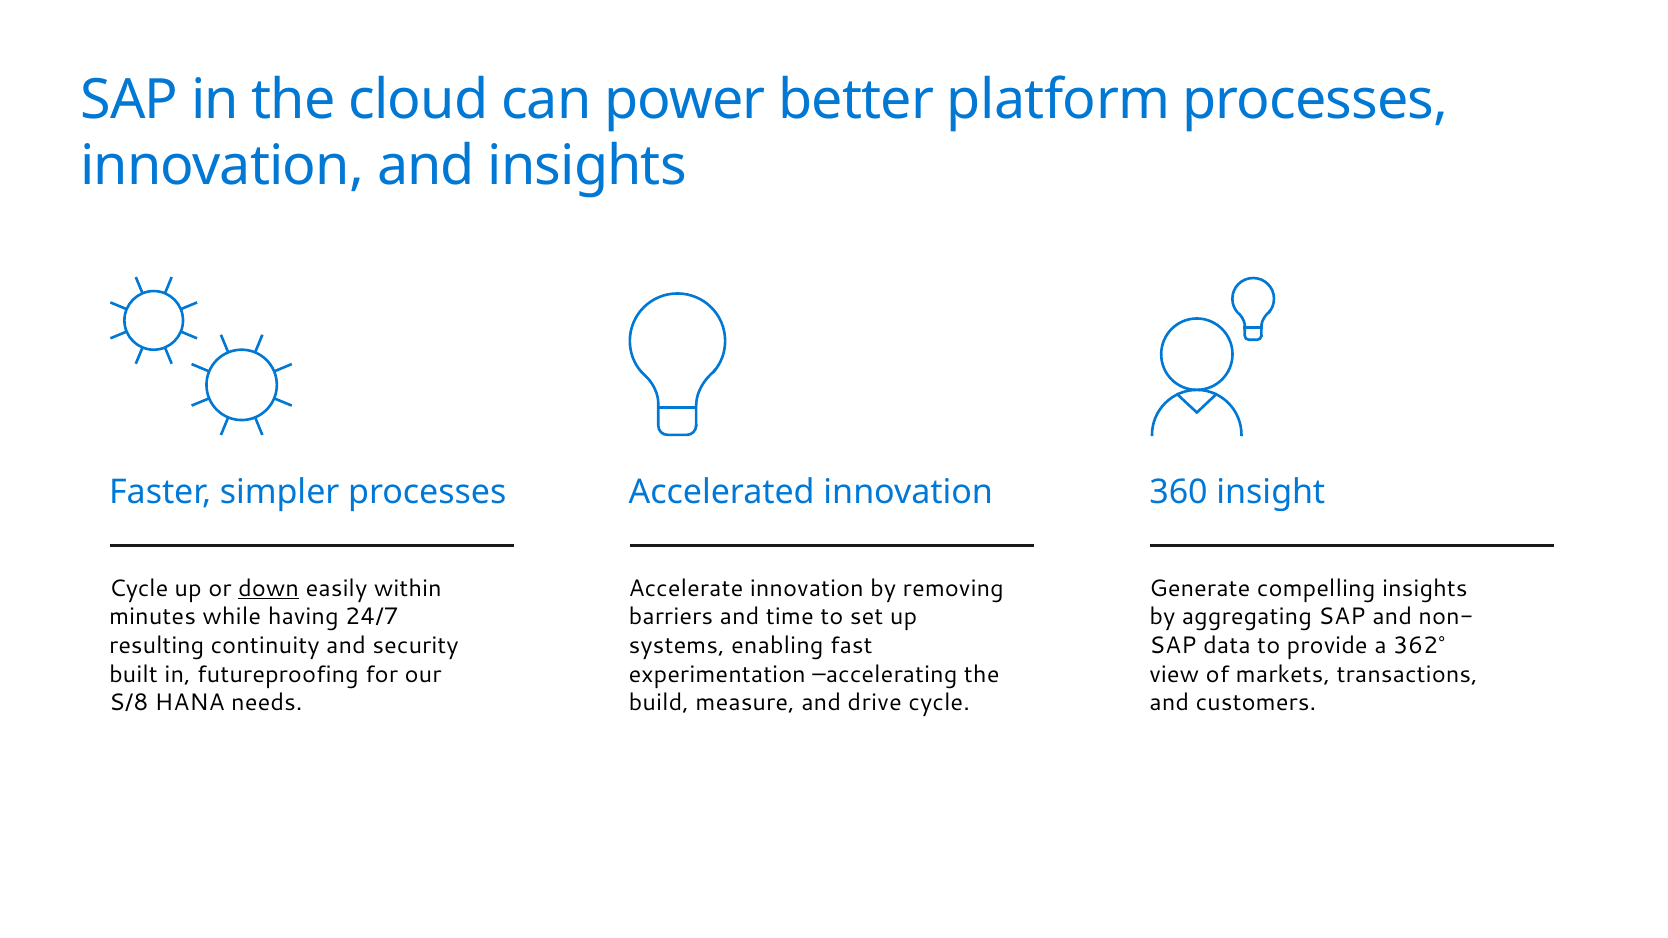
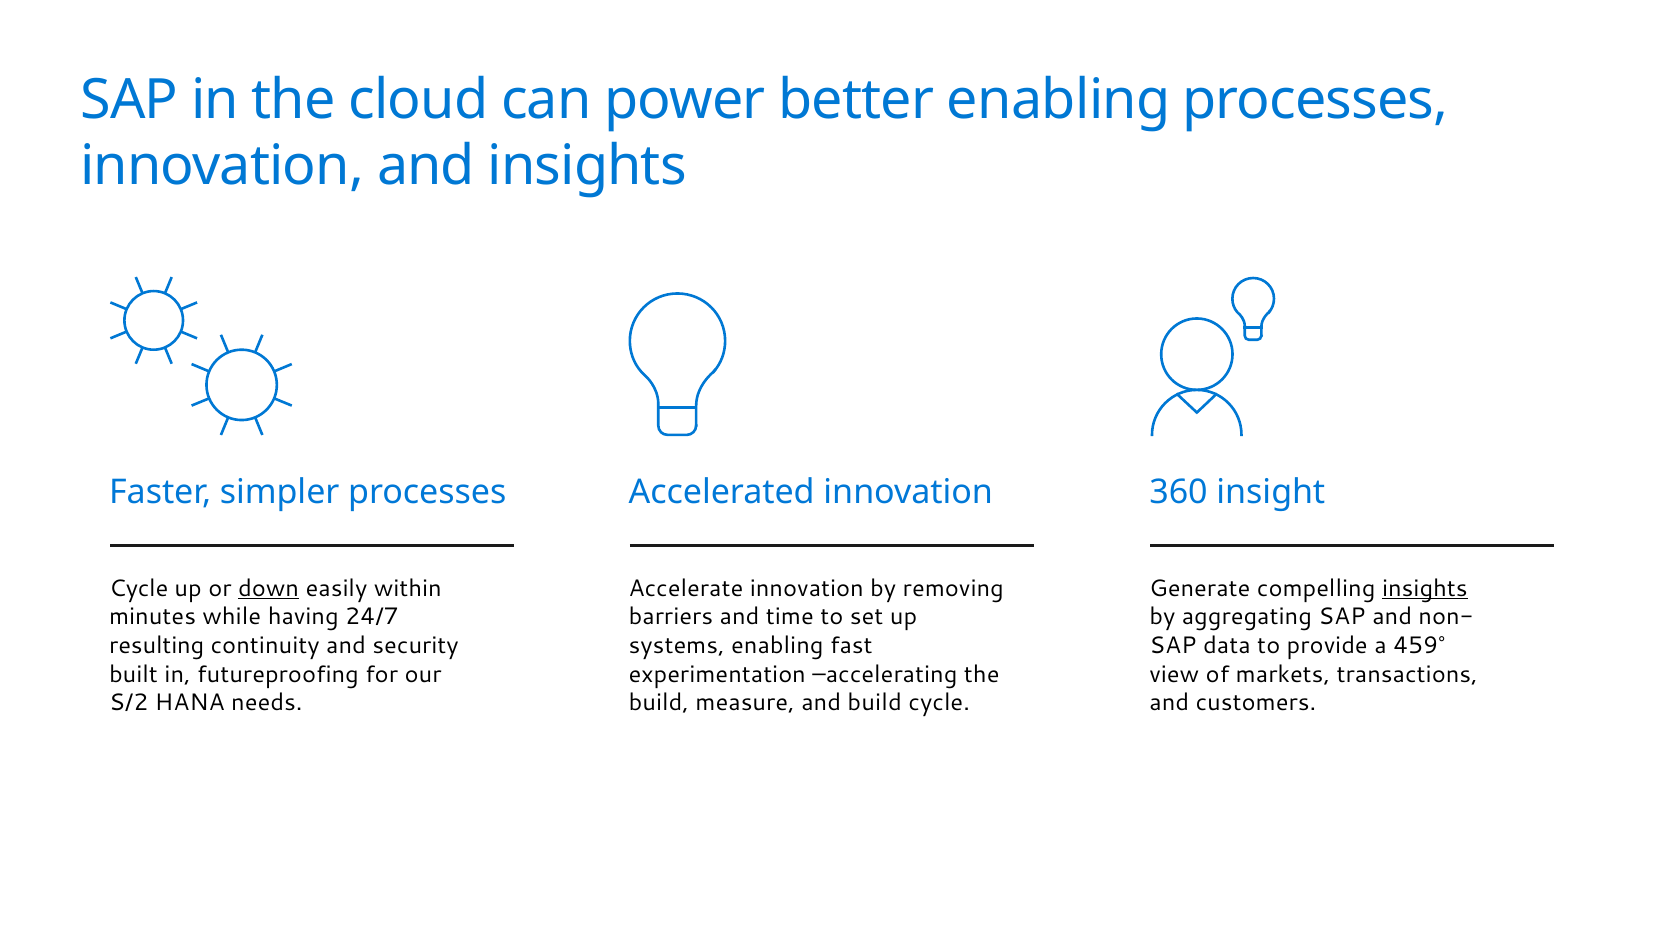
better platform: platform -> enabling (1059, 100)
insights underline: none -> present (1425, 589)
362°: 362° -> 459° (1419, 646)
S/8: S/8 -> S/2 (129, 703)
and drive: drive -> build (875, 703)
